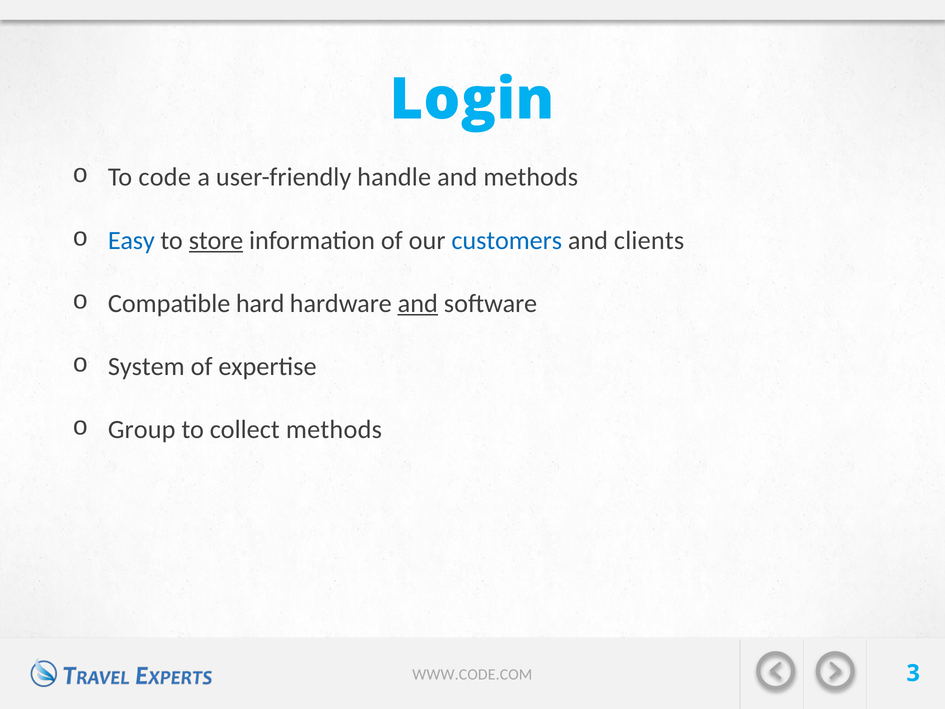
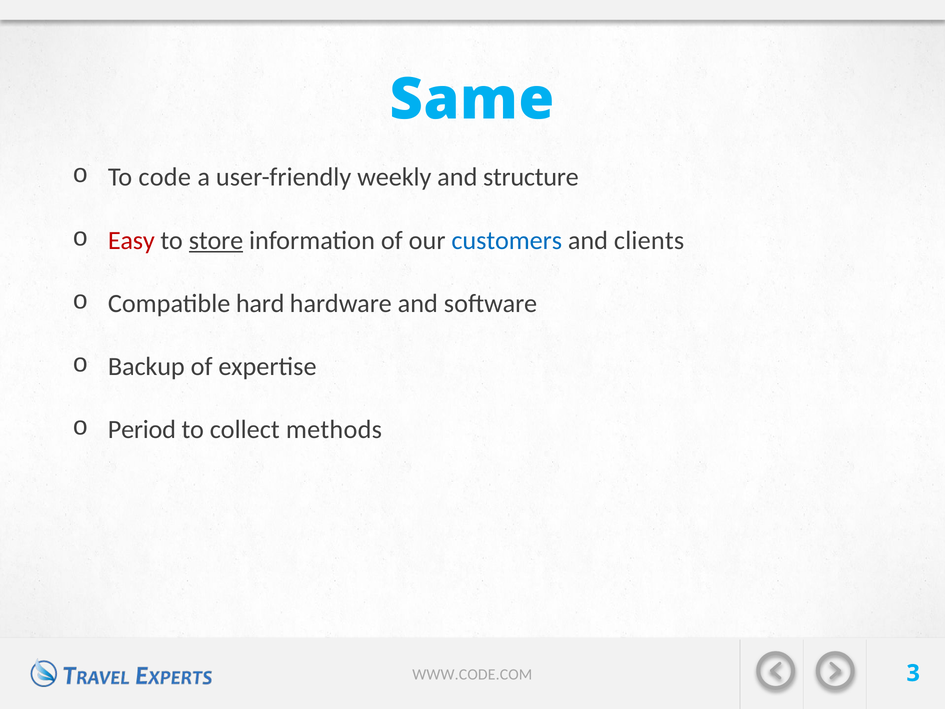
Login: Login -> Same (472, 100)
handle: handle -> weekly (394, 177)
and methods: methods -> structure (531, 177)
Easy colour: blue -> red (131, 240)
and underline: present -> none (418, 303)
System: System -> Backup (146, 367)
Group: Group -> Period (142, 430)
